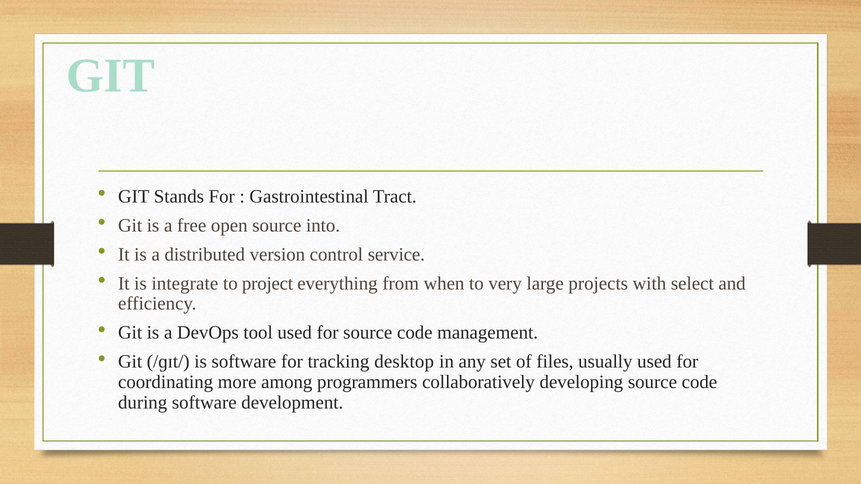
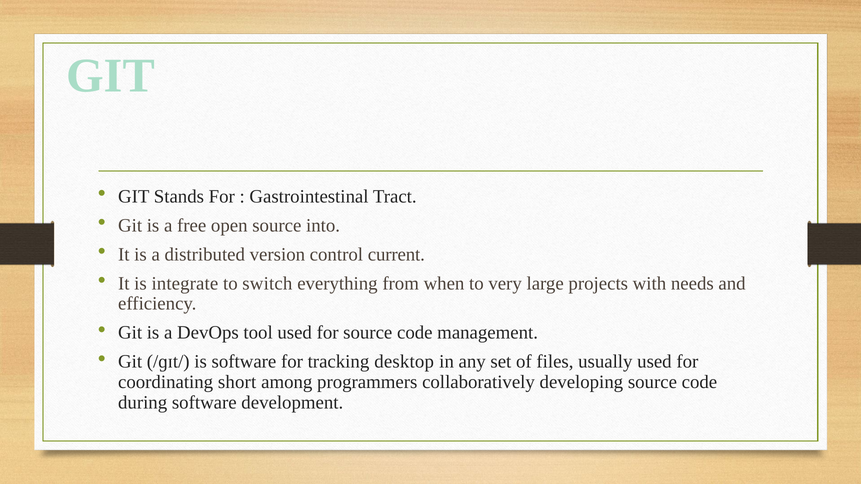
service: service -> current (396, 254)
project: project -> switch (267, 284)
select: select -> needs (692, 284)
more: more -> short (237, 382)
